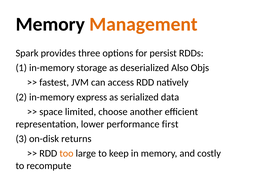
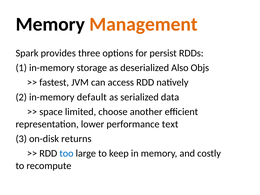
express: express -> default (92, 97)
first: first -> text (170, 124)
too colour: orange -> blue (66, 153)
